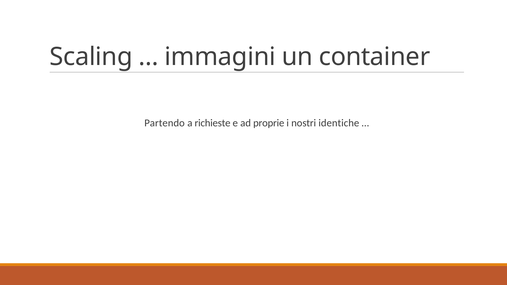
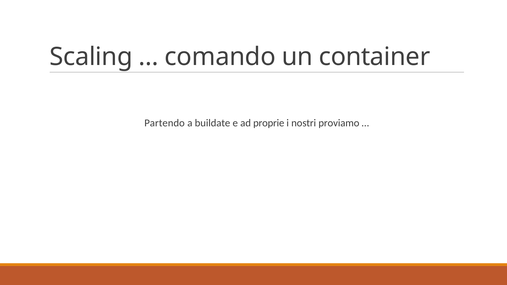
immagini: immagini -> comando (220, 57)
richieste: richieste -> buildate (213, 123)
identiche: identiche -> proviamo (339, 123)
